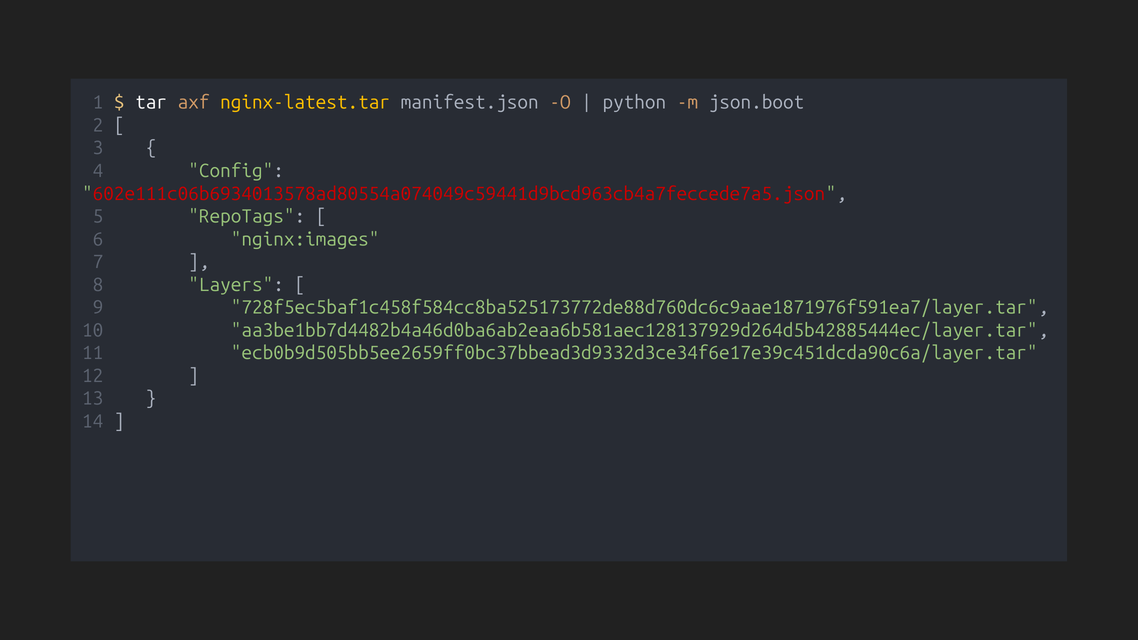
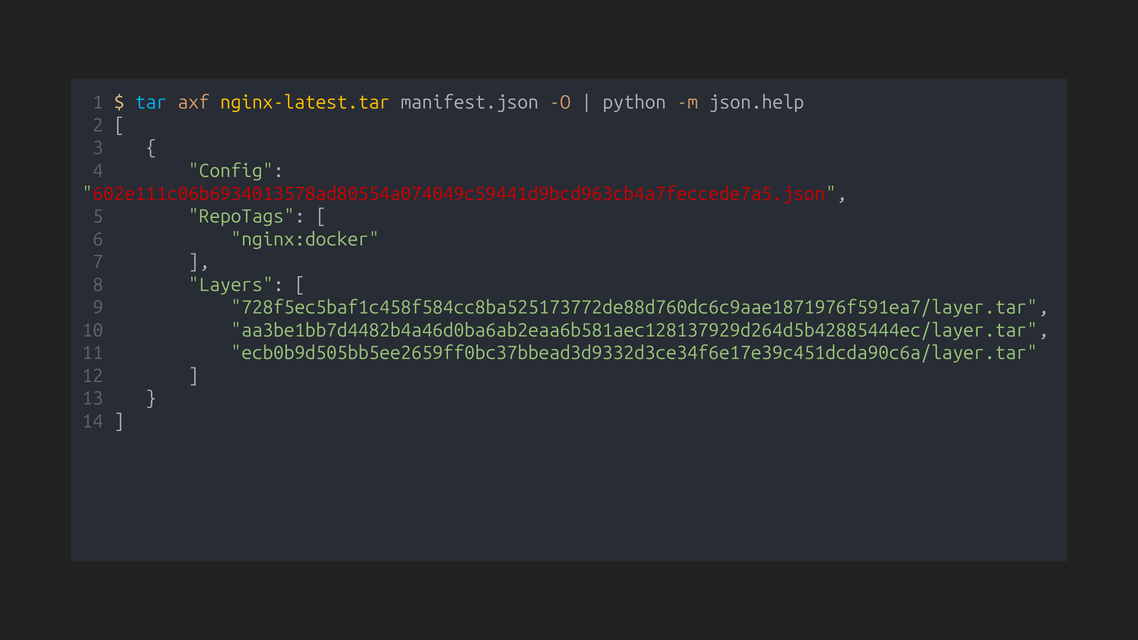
tar colour: white -> light blue (151, 103)
json.boot: json.boot -> json.help (756, 103)
nginx:images: nginx:images -> nginx:docker (305, 239)
